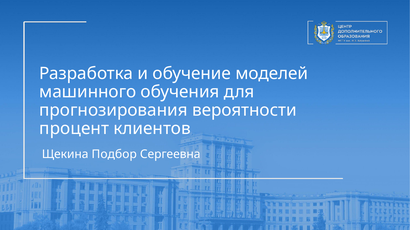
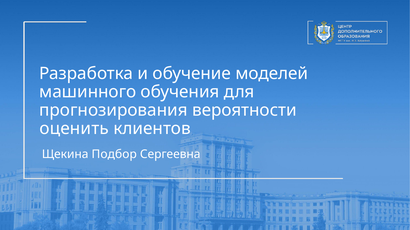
процент: процент -> оценить (74, 129)
